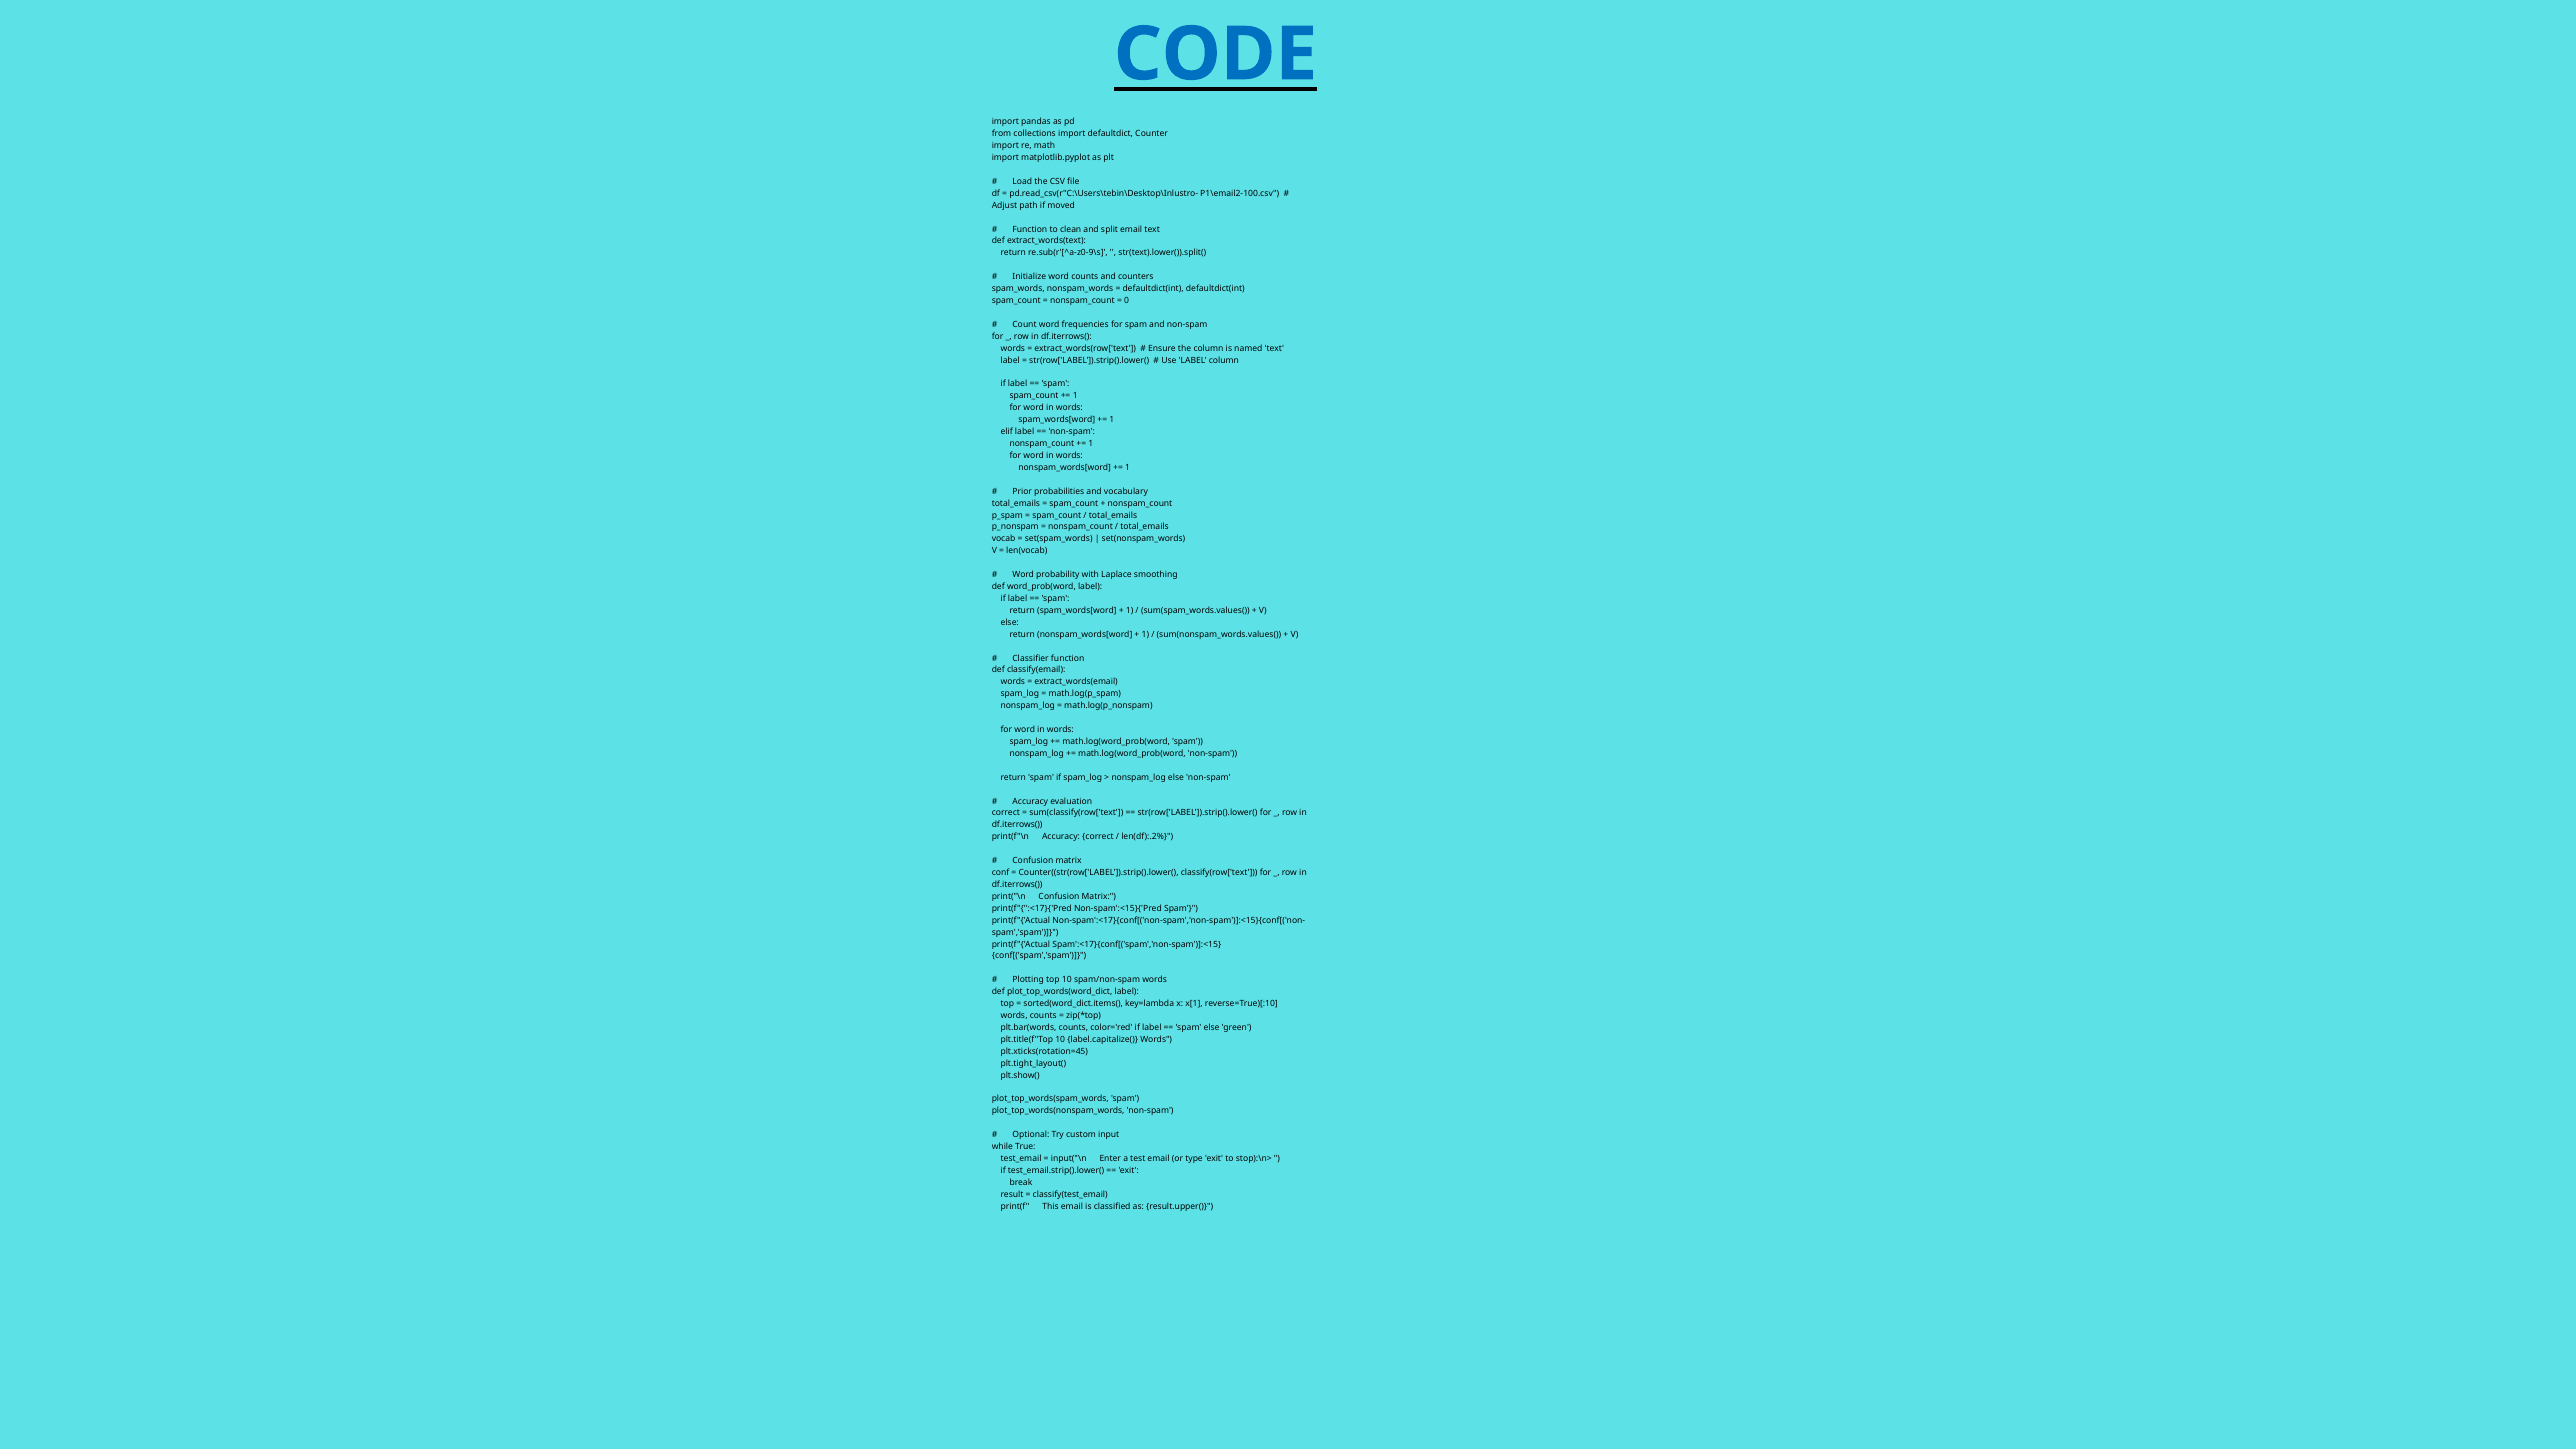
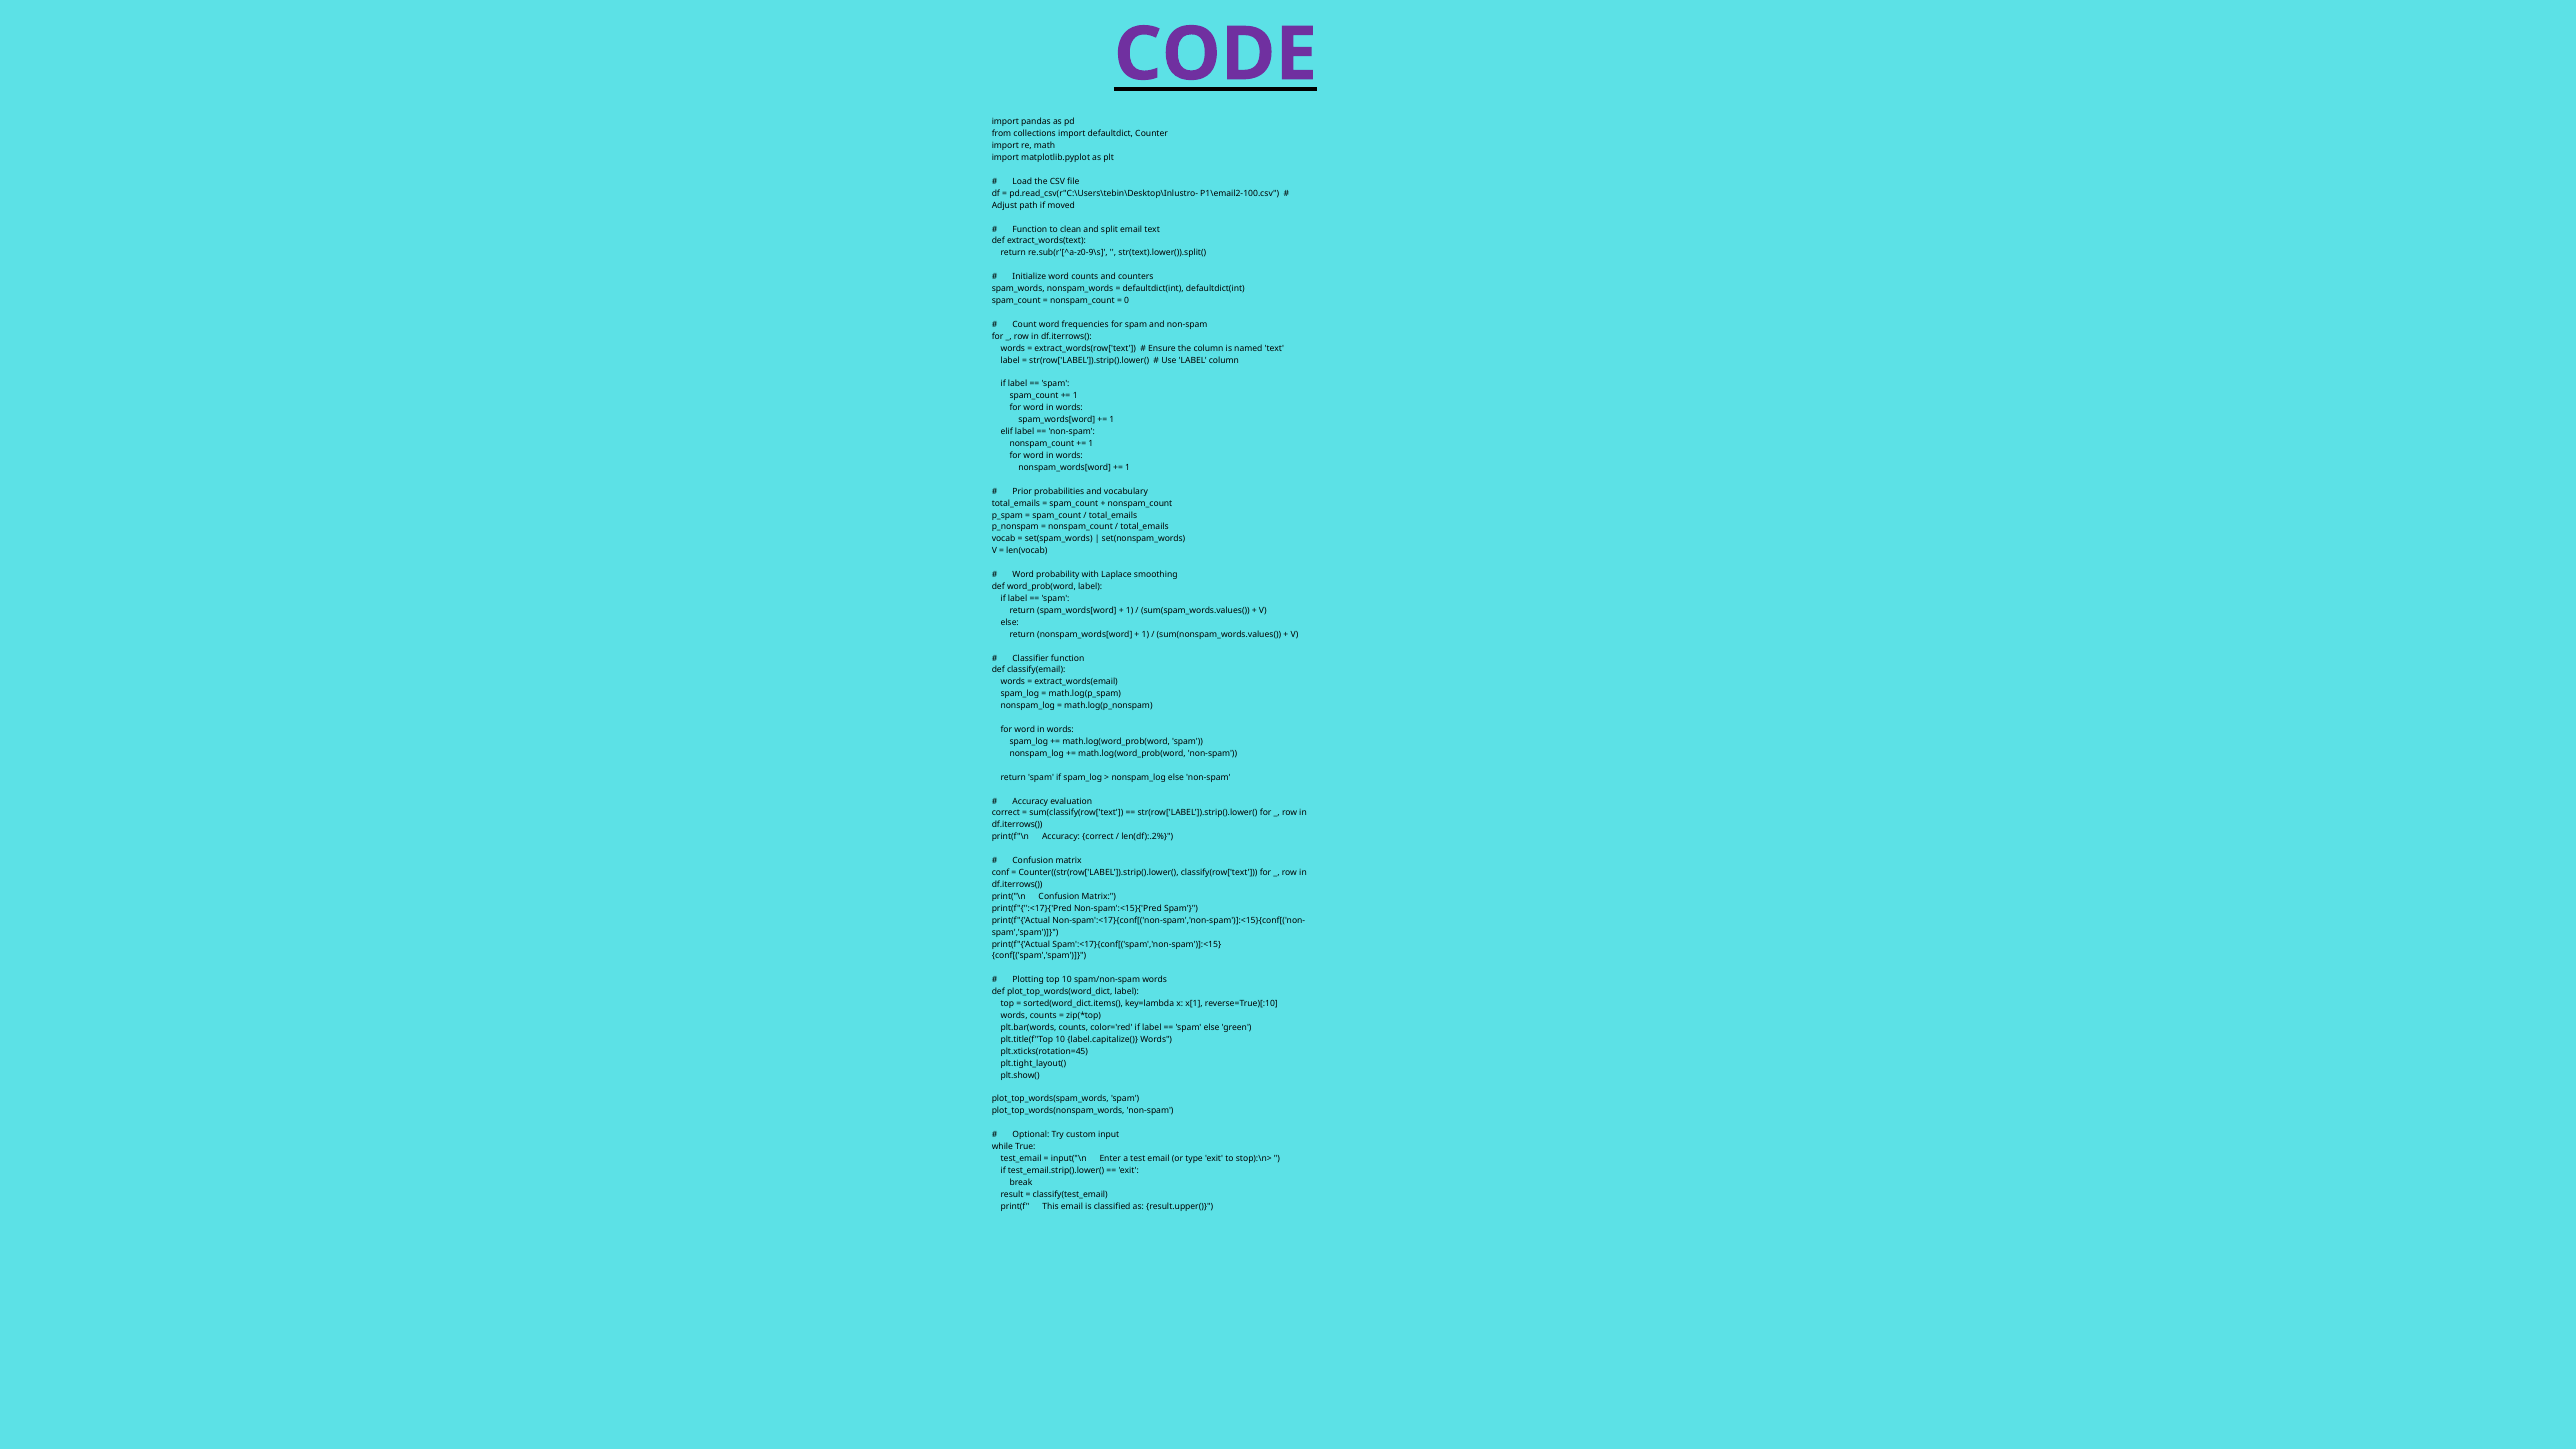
CODE colour: blue -> purple (1216, 55)
